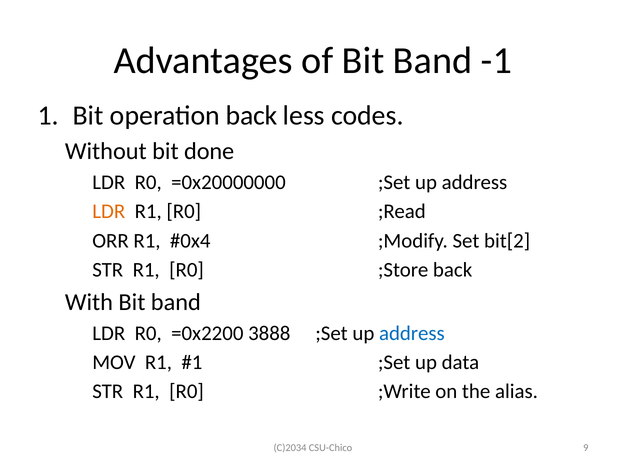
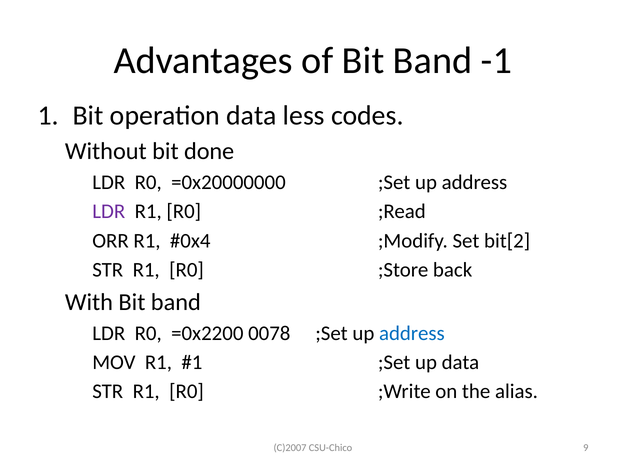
operation back: back -> data (252, 116)
LDR colour: orange -> purple (109, 212)
3888: 3888 -> 0078 (269, 333)
C)2034: C)2034 -> C)2007 (290, 448)
